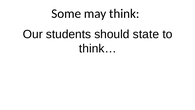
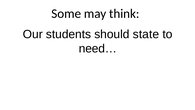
think…: think… -> need… (98, 48)
